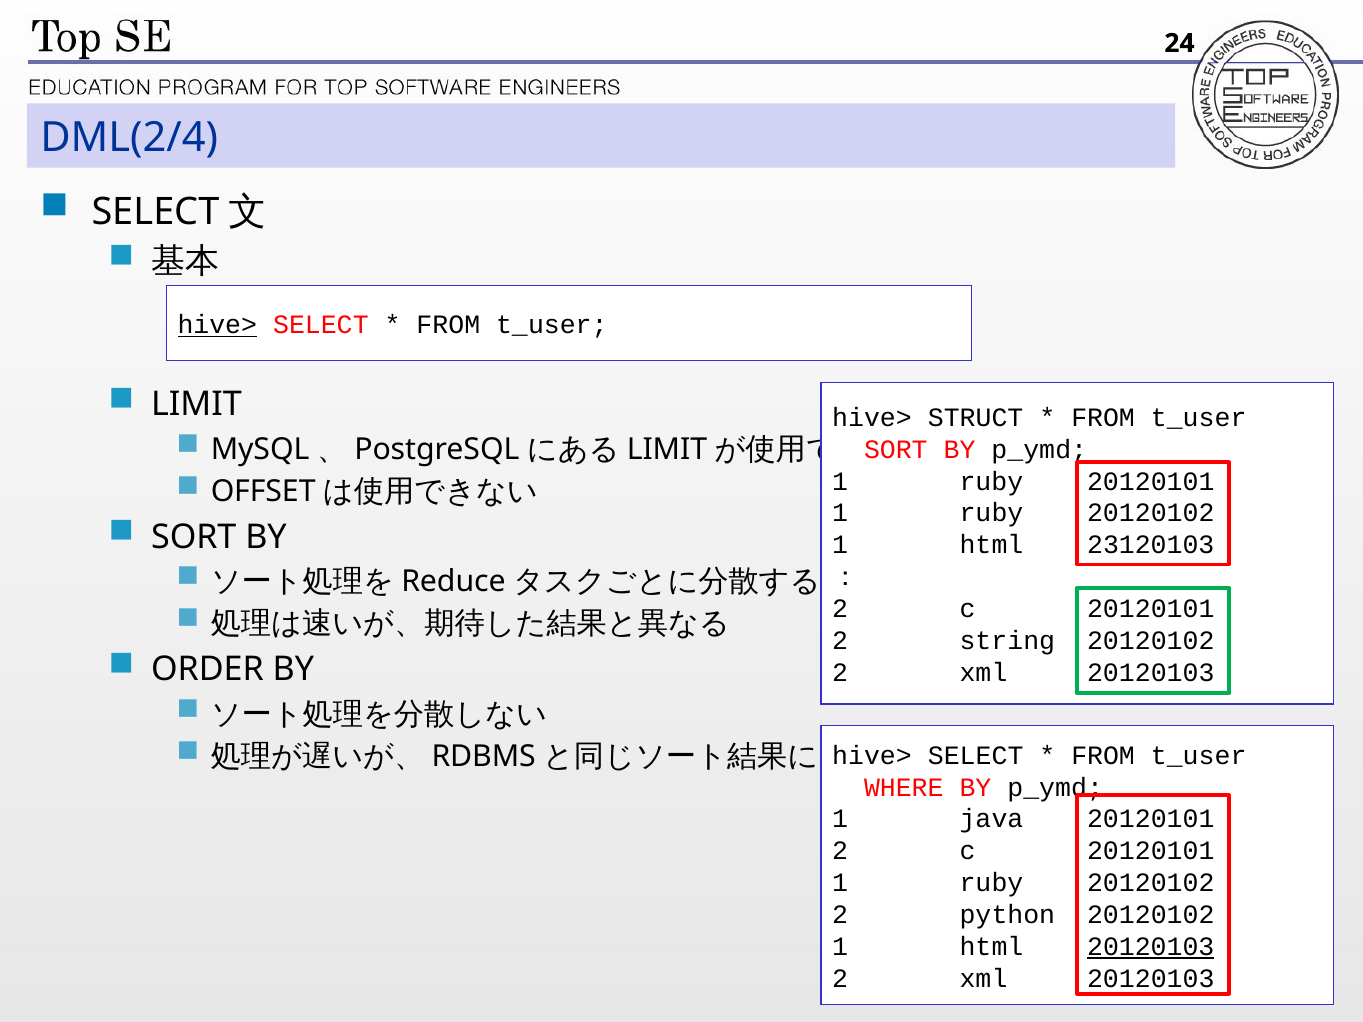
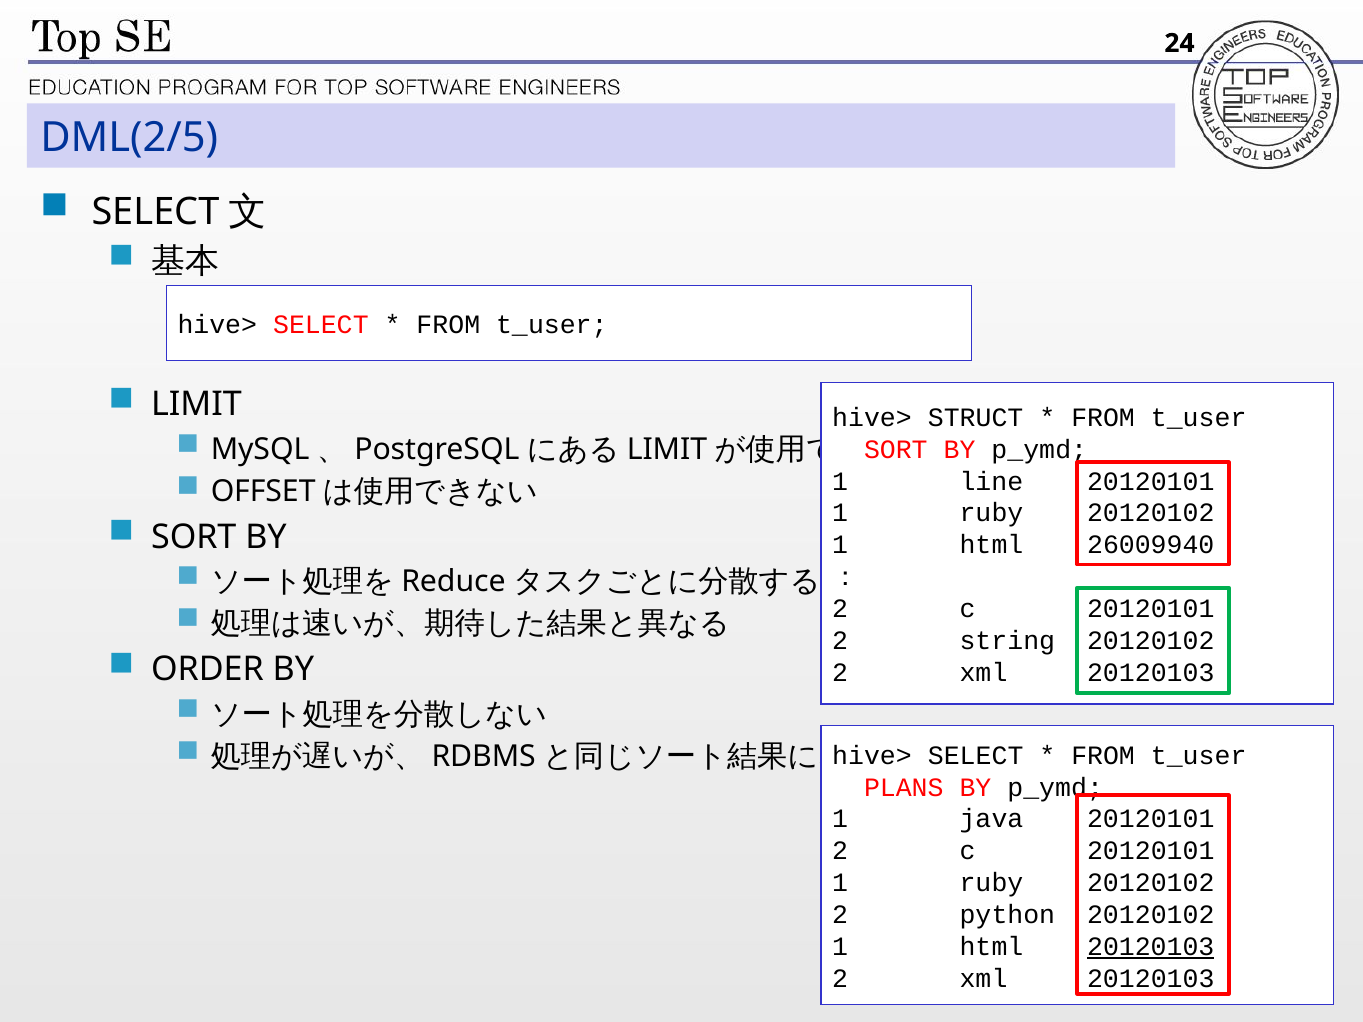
DML(2/4: DML(2/4 -> DML(2/5 (129, 138)
hive> underline: present -> none (217, 325)
ruby: ruby -> line (991, 482)
23120103: 23120103 -> 26009940 (1151, 545)
WHERE: WHERE -> PLANS (904, 788)
